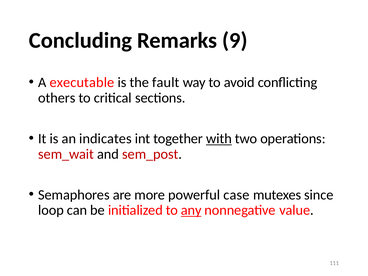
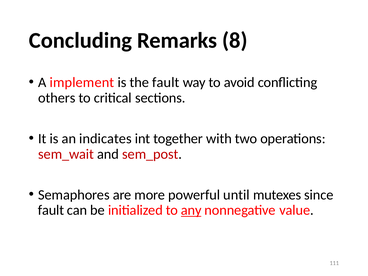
9: 9 -> 8 (235, 40)
executable: executable -> implement (82, 82)
with underline: present -> none (219, 139)
case: case -> until (237, 195)
loop: loop -> fault (51, 210)
